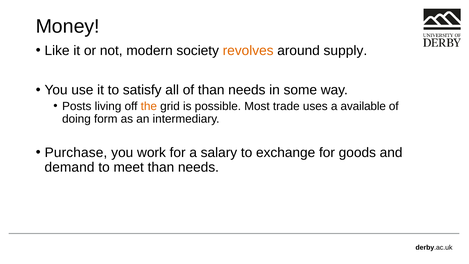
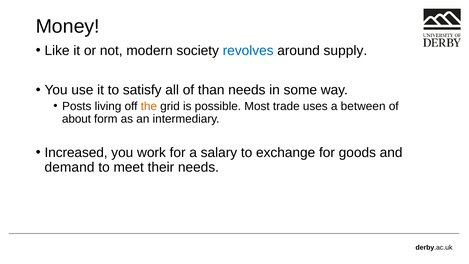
revolves colour: orange -> blue (248, 51)
available: available -> between (363, 106)
doing: doing -> about (77, 119)
Purchase: Purchase -> Increased (76, 152)
meet than: than -> their (161, 167)
